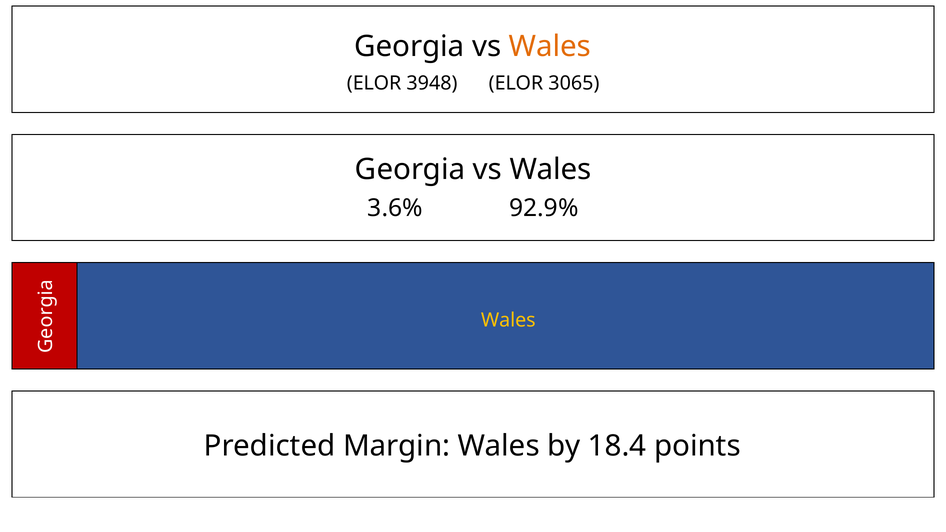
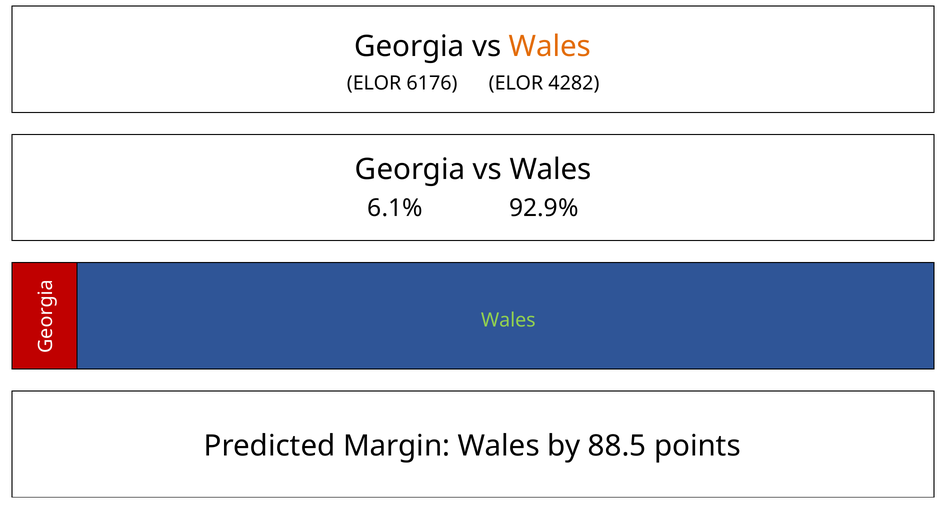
3948: 3948 -> 6176 (432, 83)
3065: 3065 -> 4282 (574, 83)
3.6%: 3.6% -> 6.1% (395, 208)
Wales colour: yellow -> light green (508, 320)
18.4: 18.4 -> 88.5 (617, 446)
